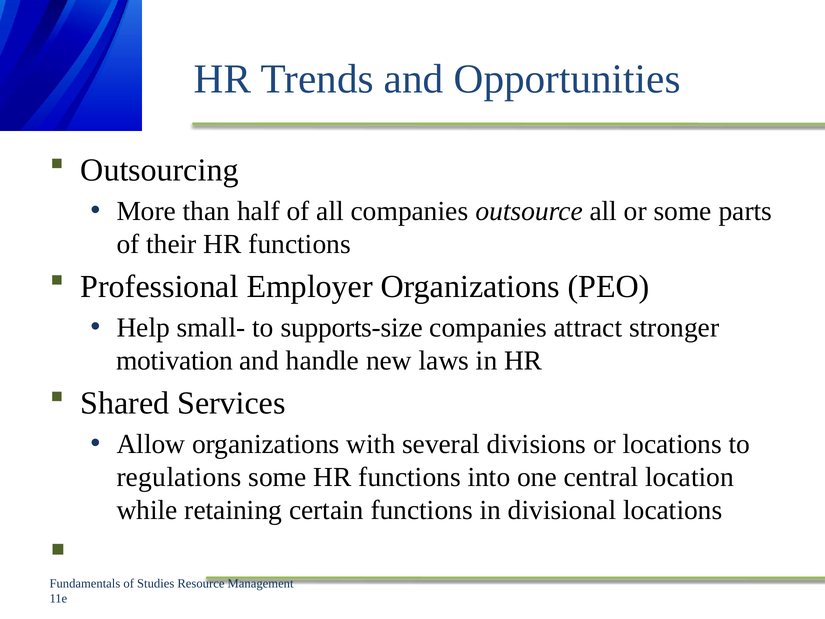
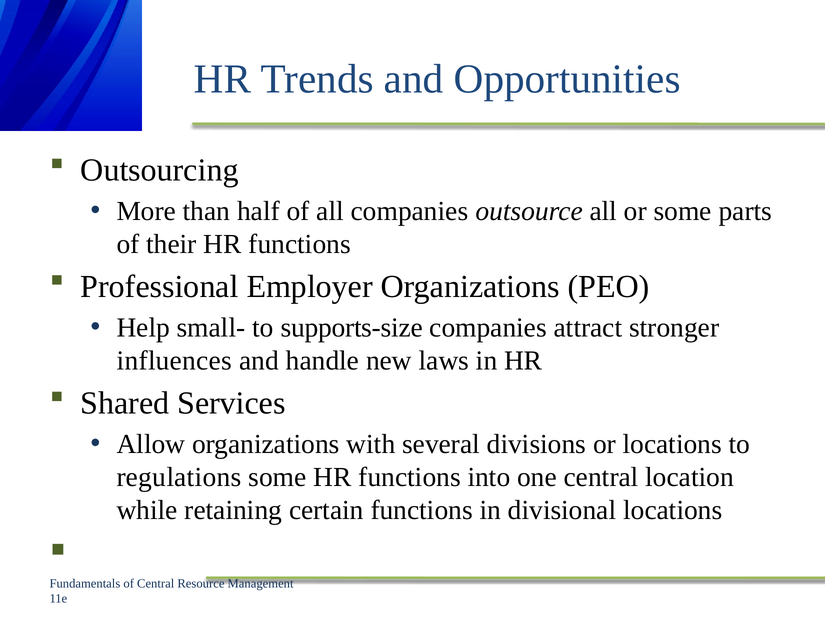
motivation: motivation -> influences (174, 360)
of Studies: Studies -> Central (156, 583)
